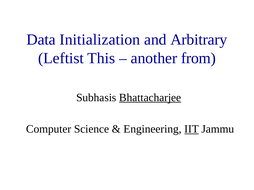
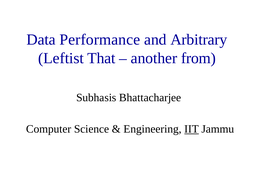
Initialization: Initialization -> Performance (100, 40)
This: This -> That (101, 58)
Bhattacharjee underline: present -> none (150, 98)
